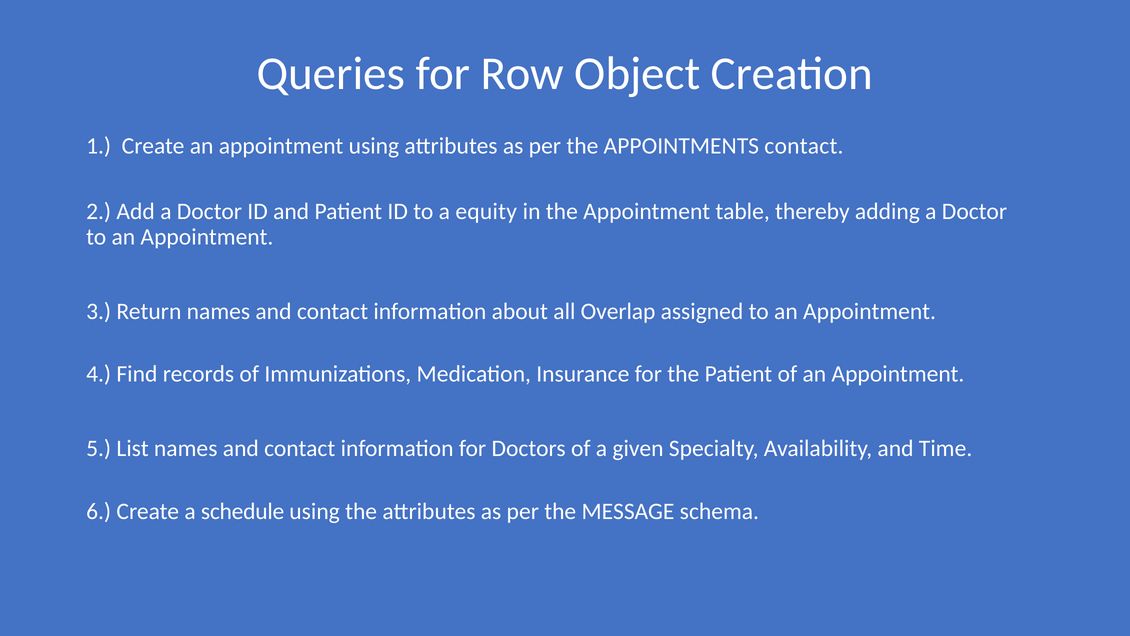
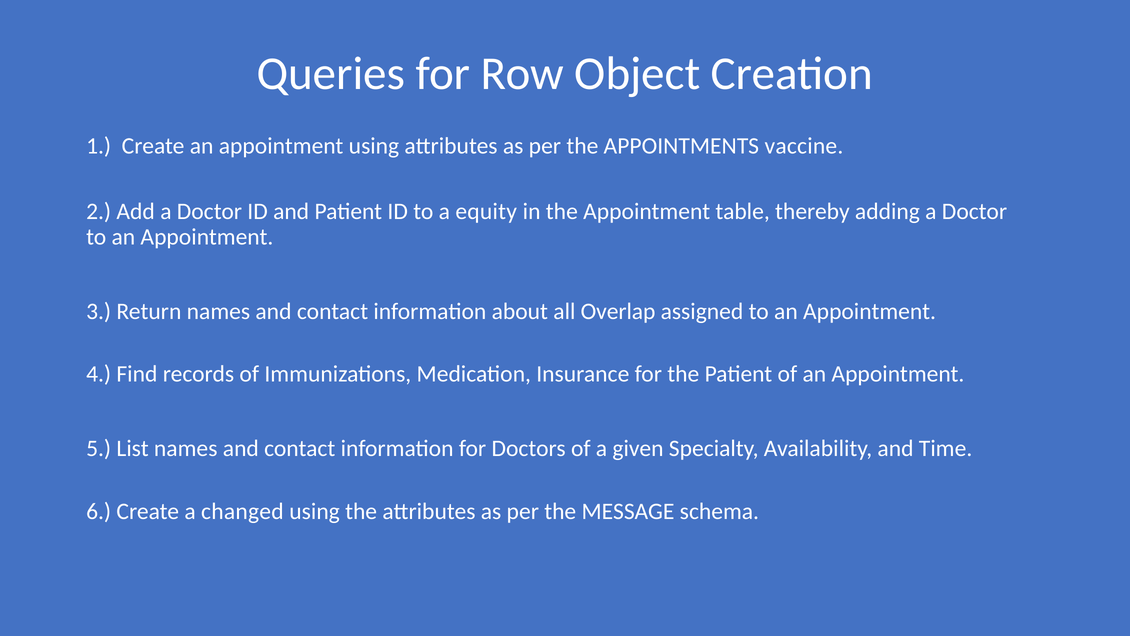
APPOINTMENTS contact: contact -> vaccine (804, 146)
schedule: schedule -> changed (242, 511)
